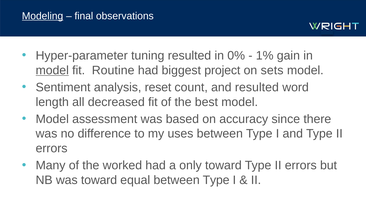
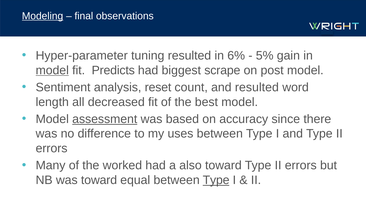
0%: 0% -> 6% (236, 56)
1%: 1% -> 5% (265, 56)
Routine: Routine -> Predicts (113, 70)
project: project -> scrape (222, 70)
sets: sets -> post (272, 70)
assessment underline: none -> present (105, 119)
only: only -> also (190, 165)
Type underline: none -> present (216, 180)
